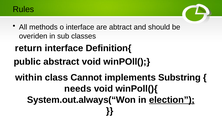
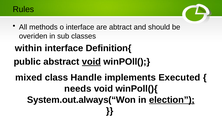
return: return -> within (29, 48)
void underline: none -> present (91, 62)
within: within -> mixed (29, 77)
Cannot: Cannot -> Handle (86, 77)
Substring: Substring -> Executed (179, 77)
